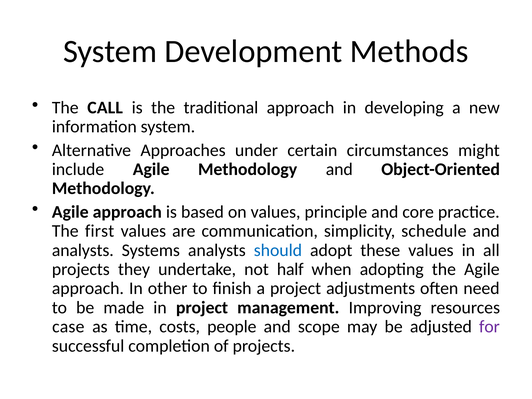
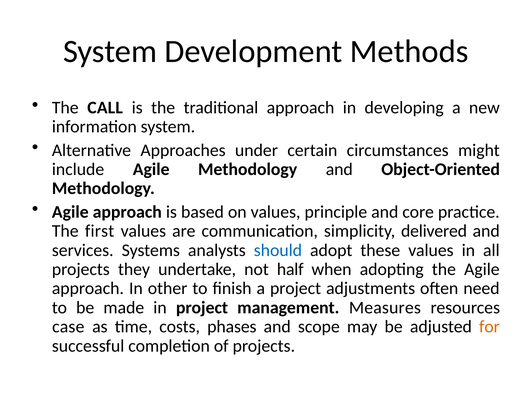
schedule: schedule -> delivered (434, 231)
analysts: analysts -> services (83, 250)
Improving: Improving -> Measures (385, 308)
people: people -> phases (232, 327)
for colour: purple -> orange (489, 327)
